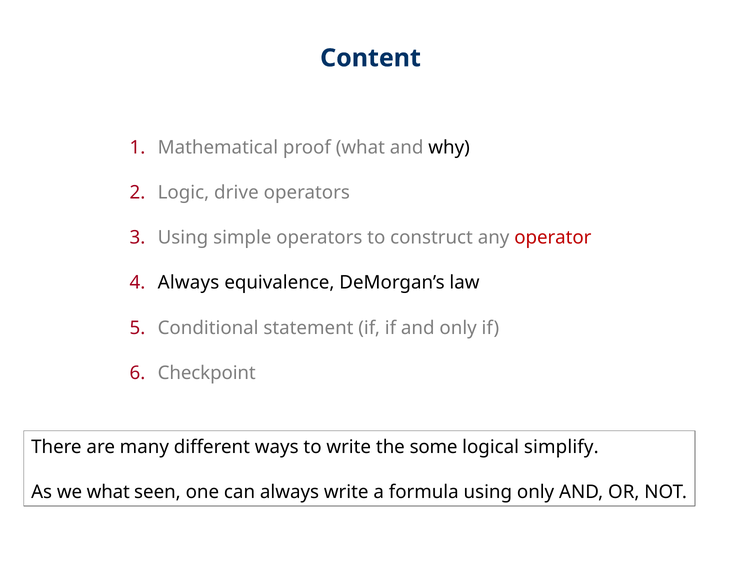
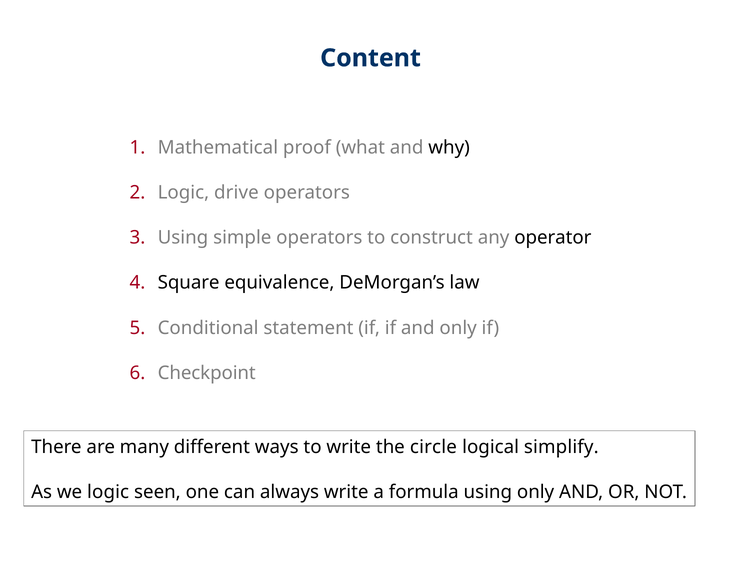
operator colour: red -> black (553, 238)
Always: Always -> Square (189, 283)
some: some -> circle (433, 447)
we what: what -> logic (108, 492)
